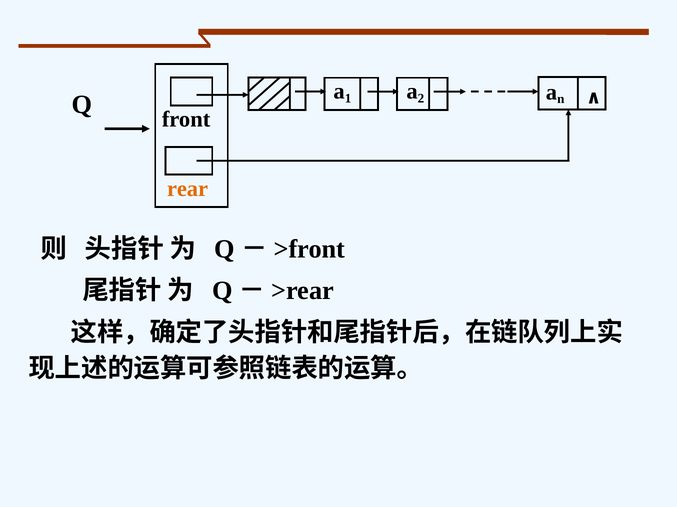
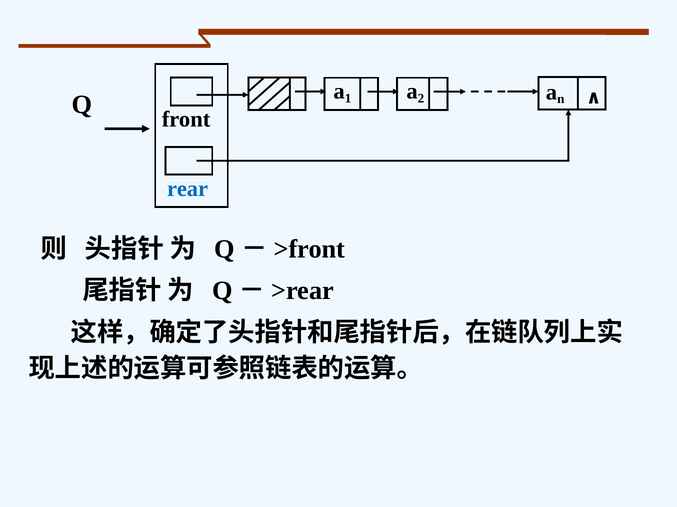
rear colour: orange -> blue (188, 189)
